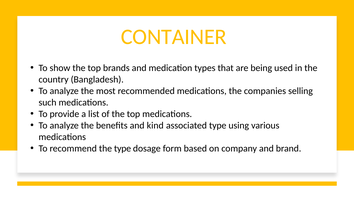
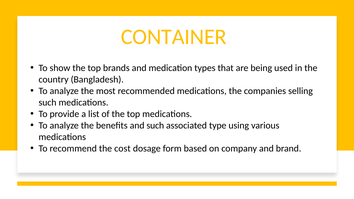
and kind: kind -> such (155, 125)
the type: type -> cost (122, 148)
